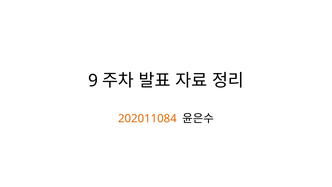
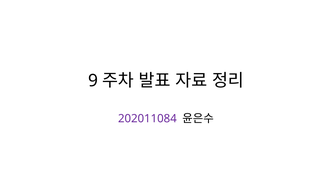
202011084 colour: orange -> purple (147, 118)
